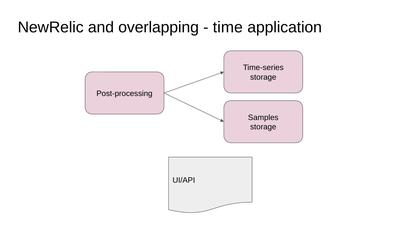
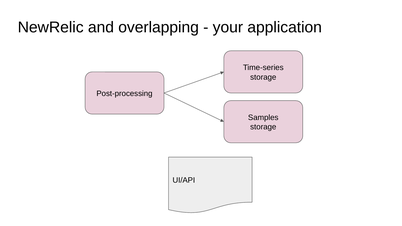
time: time -> your (228, 27)
